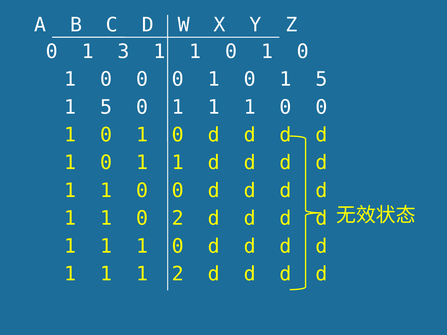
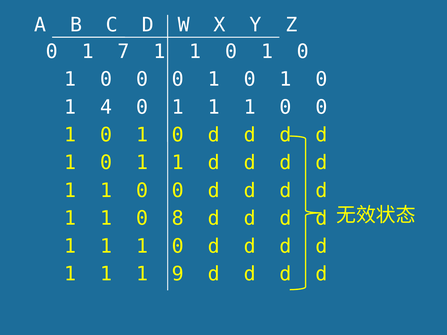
3: 3 -> 7 (124, 52)
5: 5 -> 0 (321, 79)
5: 5 -> 4 (106, 107)
0 2: 2 -> 8 (178, 219)
1 2: 2 -> 9 (178, 274)
